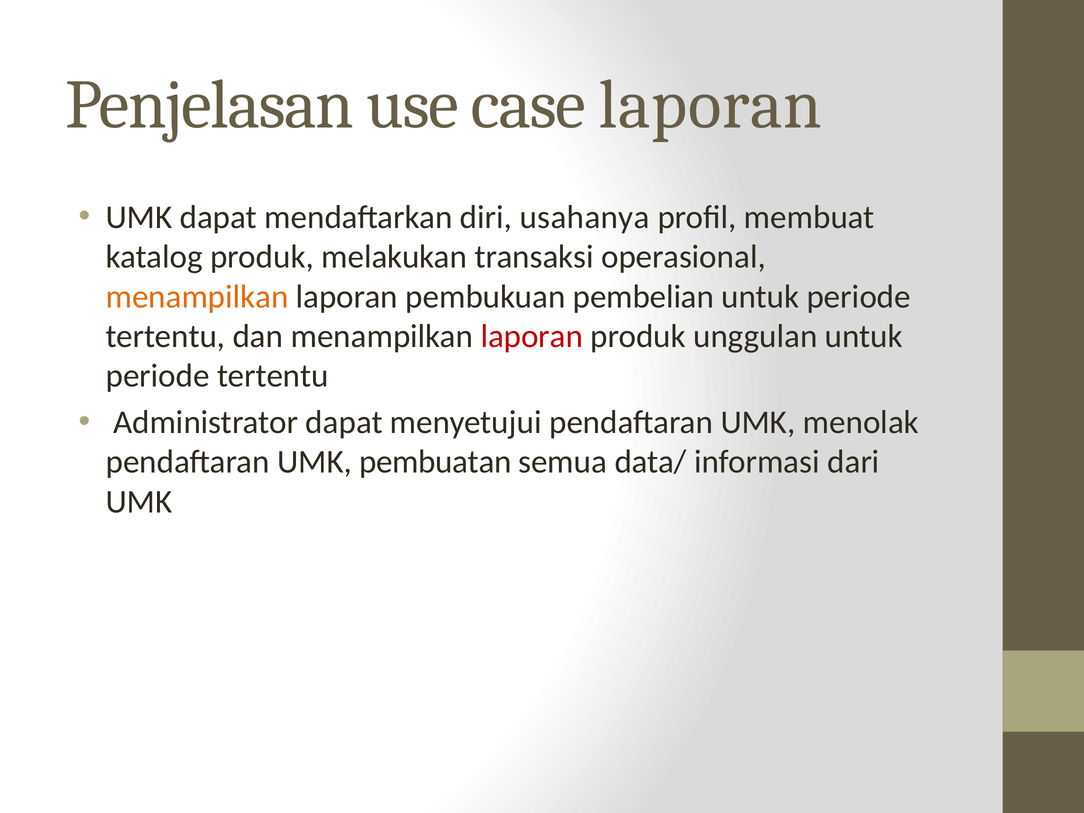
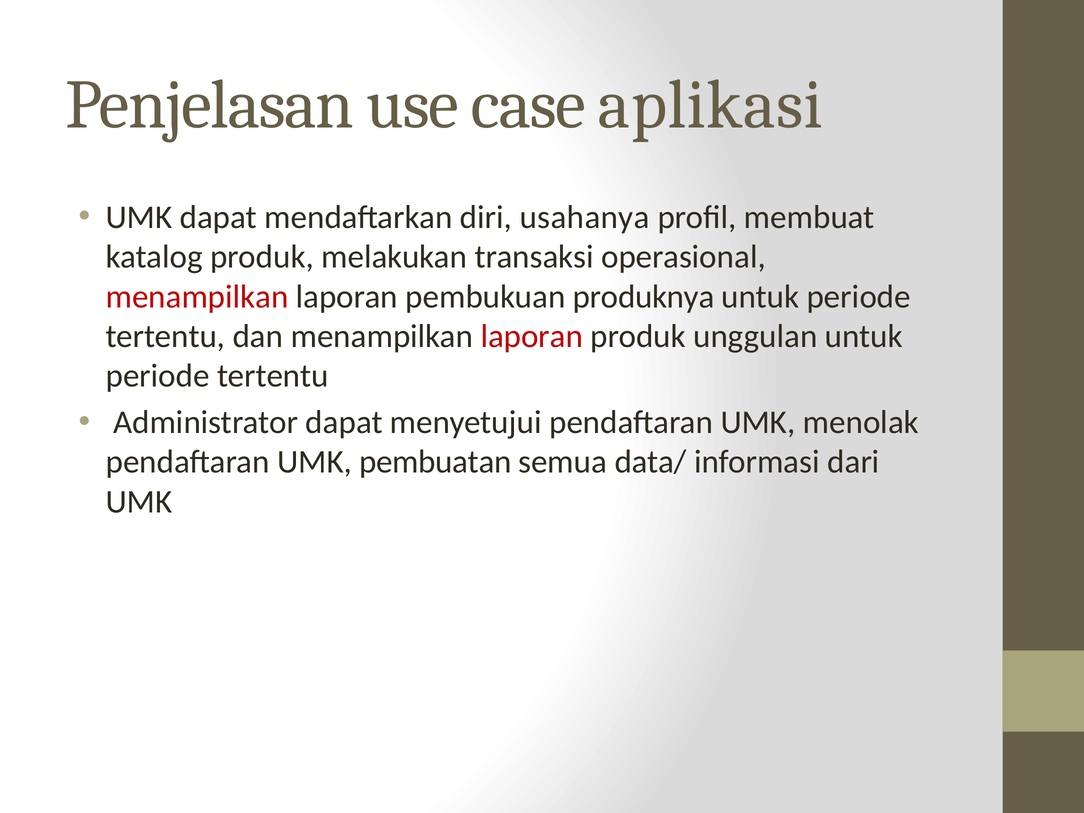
case laporan: laporan -> aplikasi (711, 105)
menampilkan colour: orange -> red (197, 297)
pembelian: pembelian -> produknya (644, 297)
